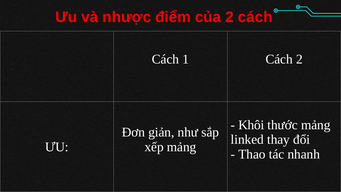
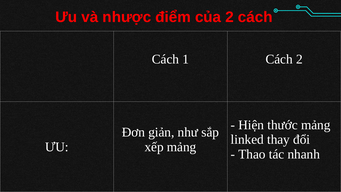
Khôi: Khôi -> Hiện (251, 125)
